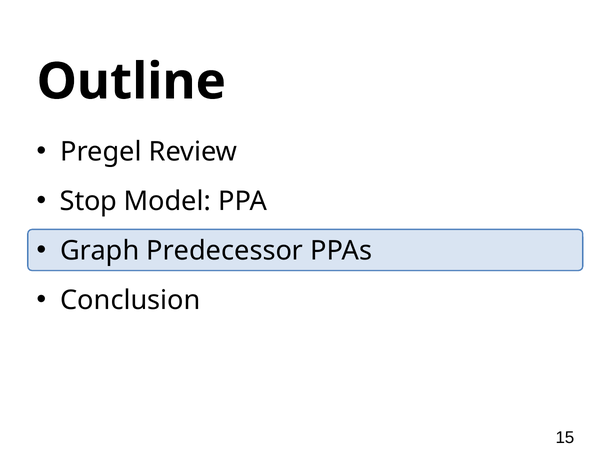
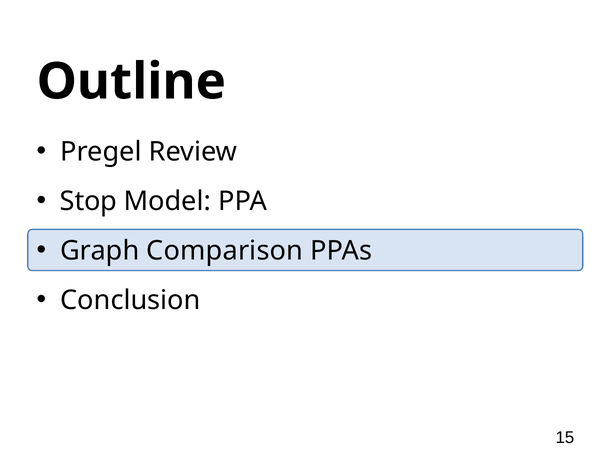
Predecessor: Predecessor -> Comparison (225, 251)
